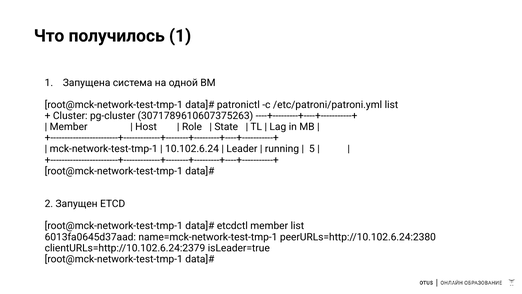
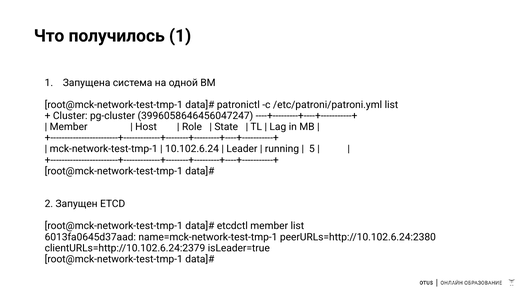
3071789610607375263: 3071789610607375263 -> 3996058646456047247 (195, 116)
